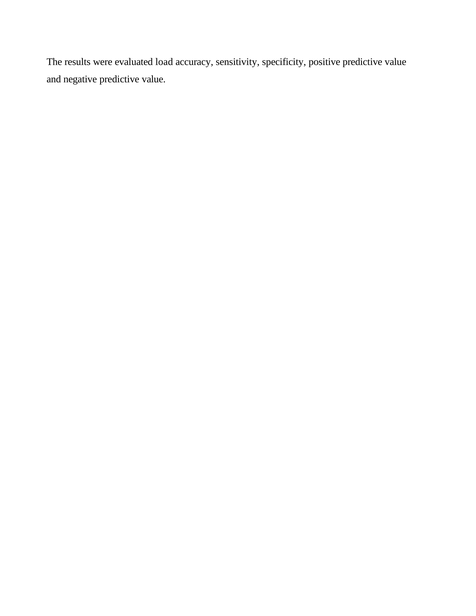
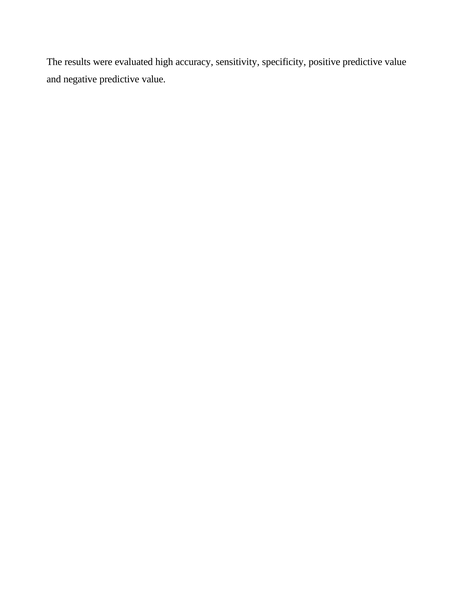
load: load -> high (164, 62)
